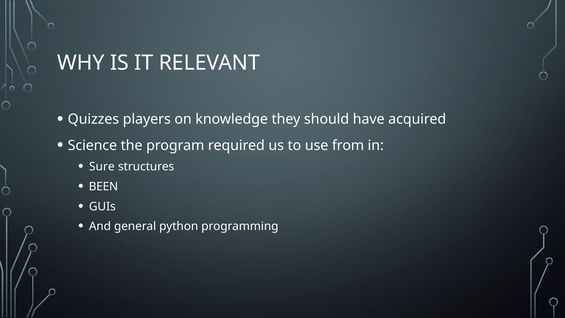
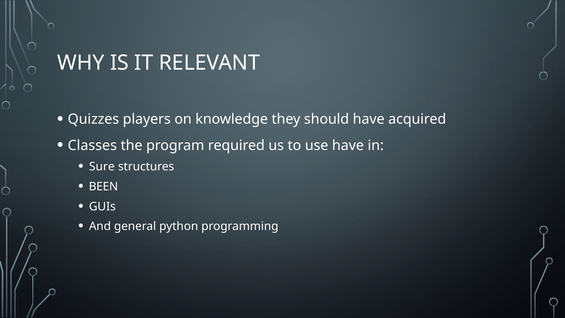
Science: Science -> Classes (92, 145)
use from: from -> have (348, 145)
